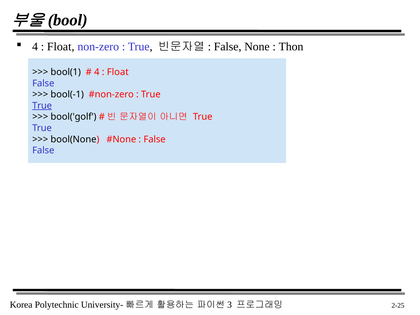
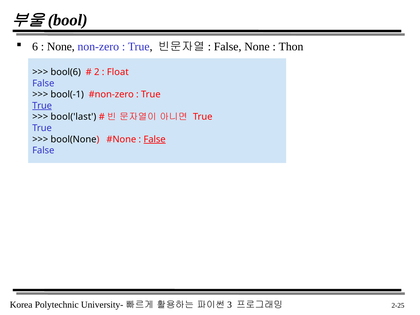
4: 4 -> 6 (35, 47)
Float: Float -> None (61, 47)
bool(1: bool(1 -> bool(6 (66, 72)
4: 4 -> 2 (97, 72)
bool('golf: bool('golf -> bool('last (73, 117)
False underline: none -> present (155, 139)
